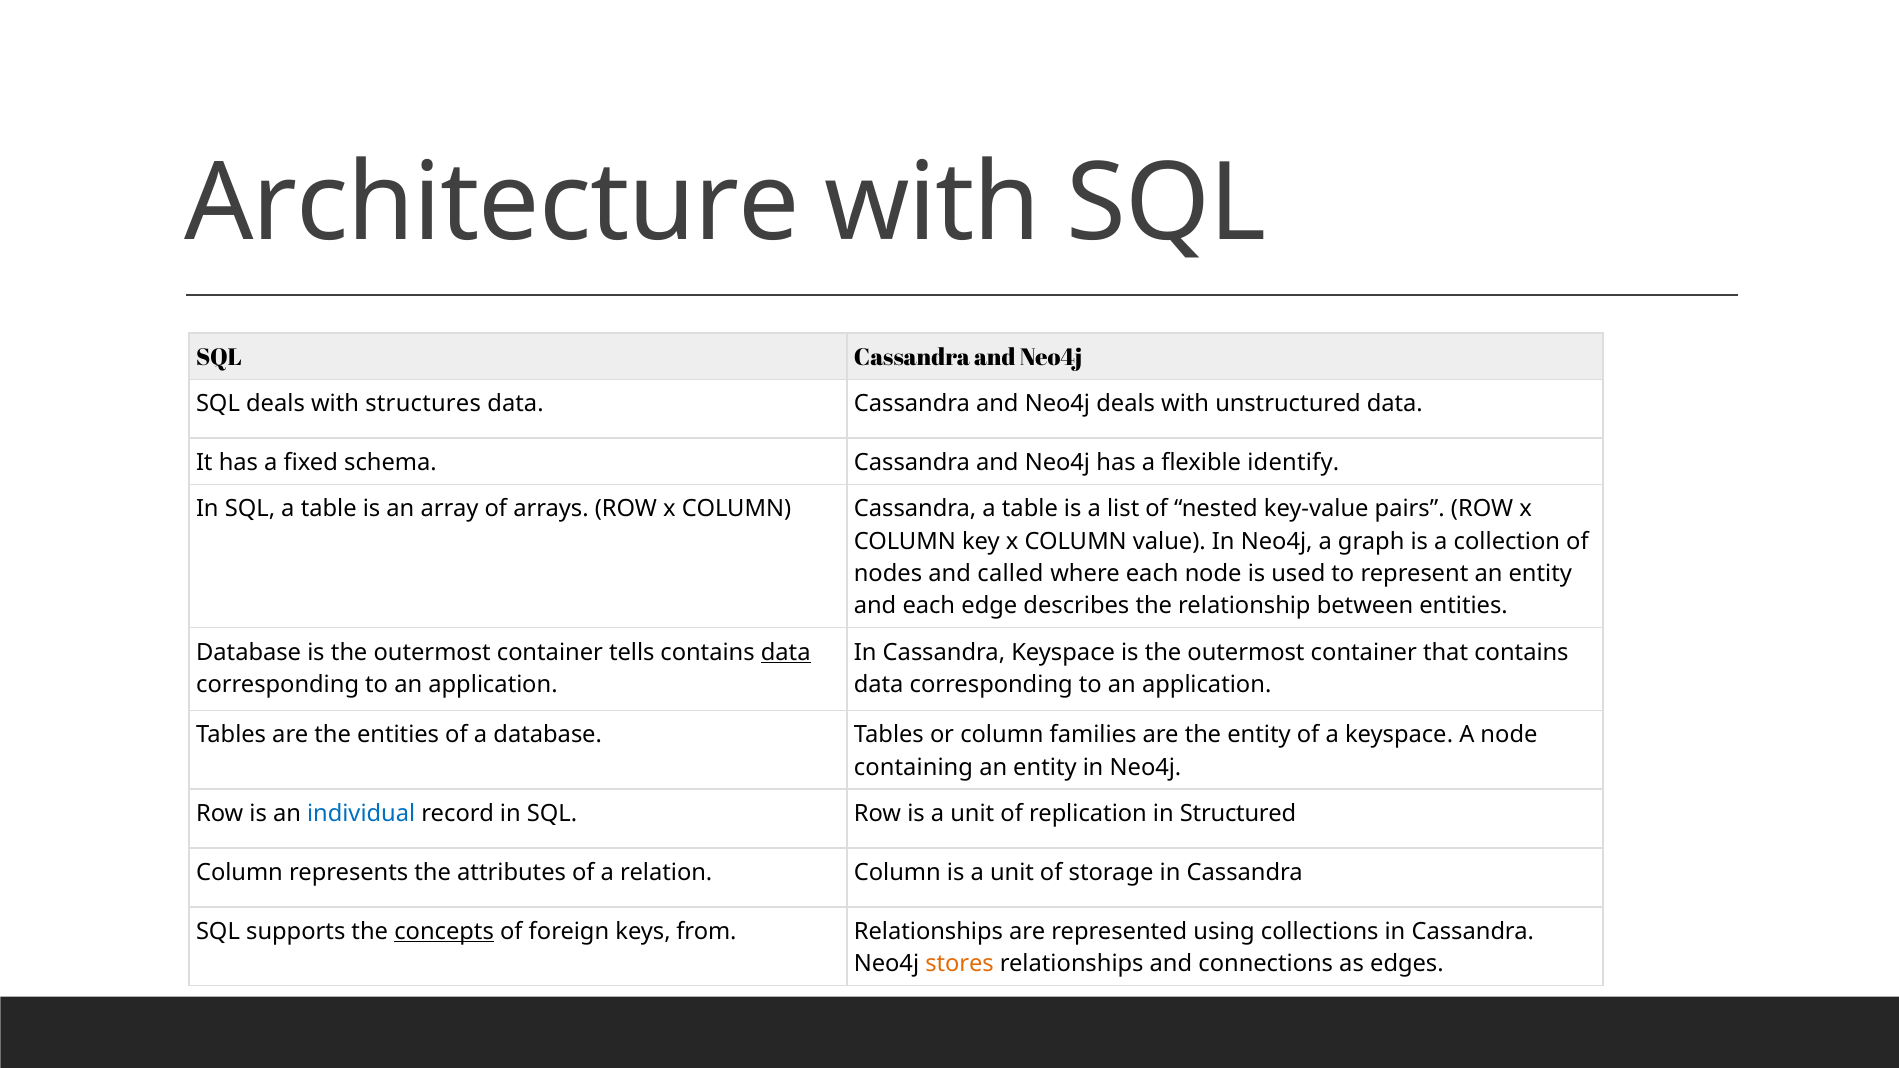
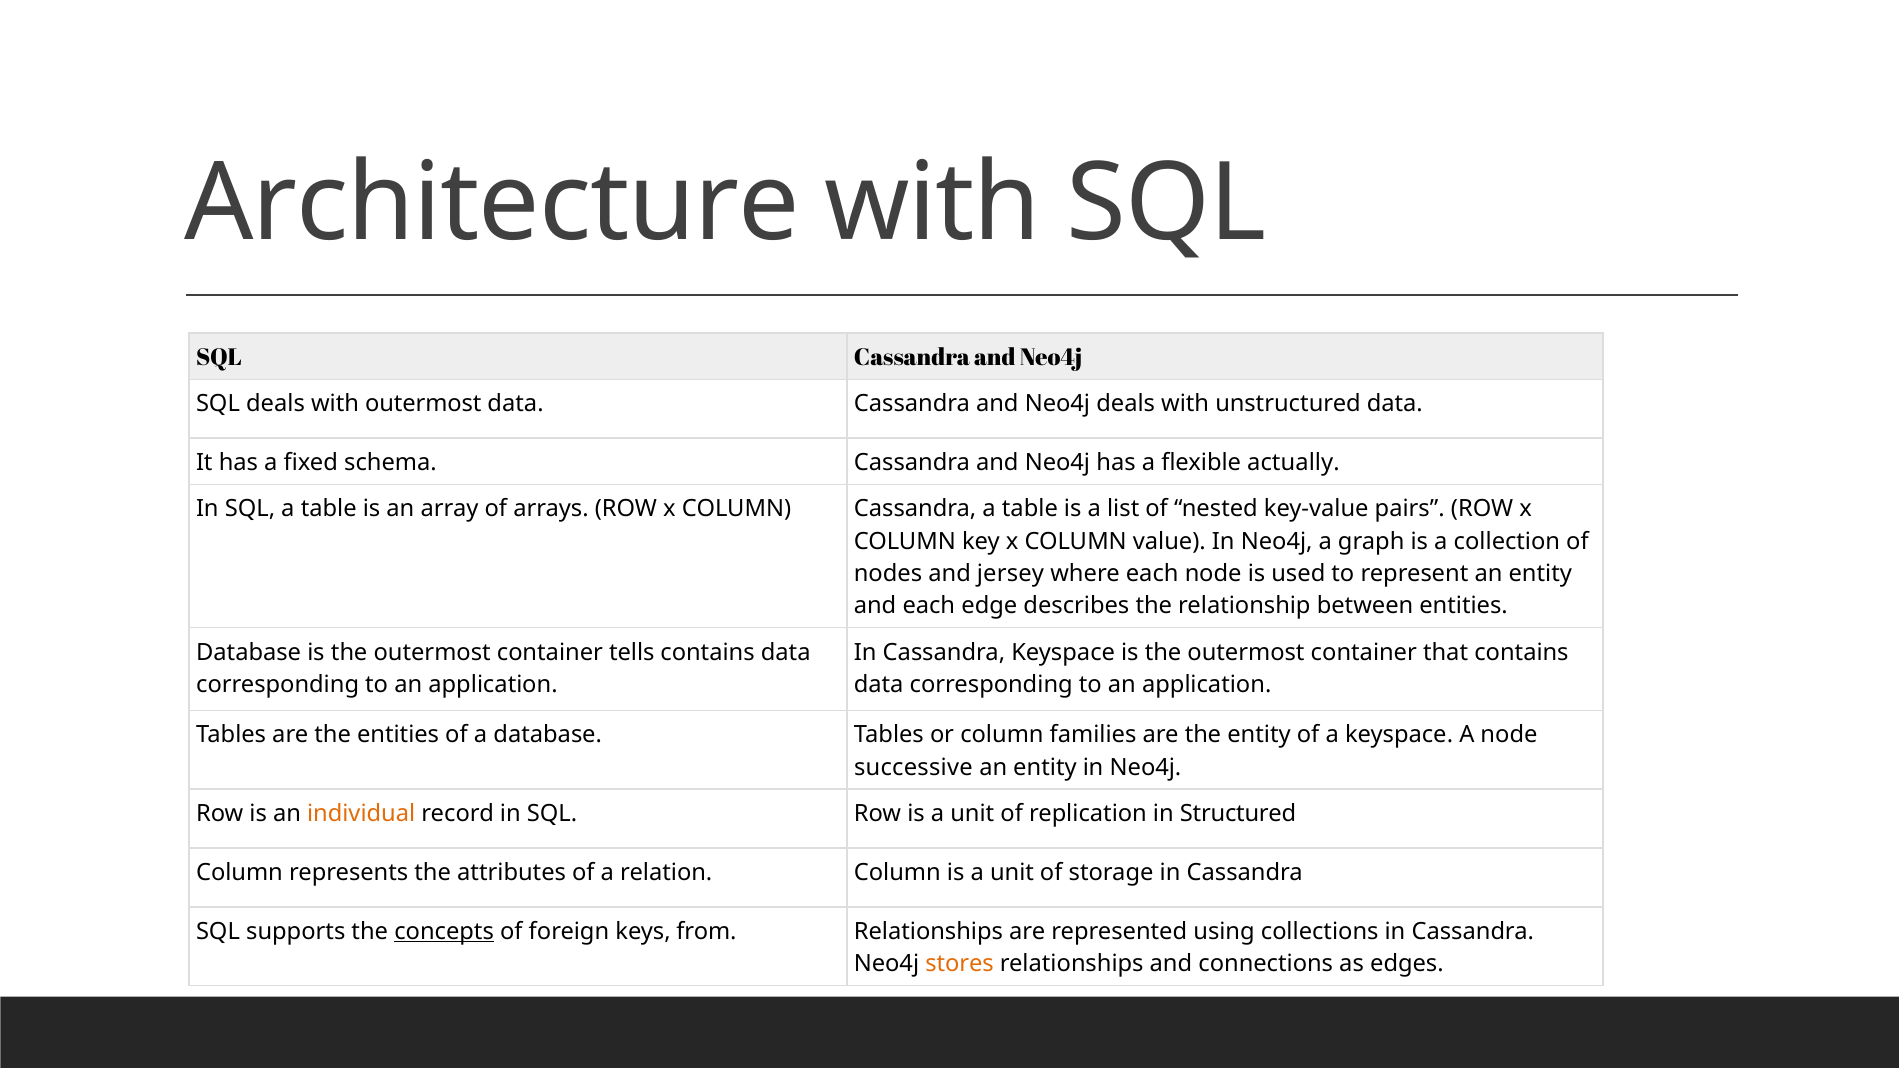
with structures: structures -> outermost (423, 404)
identify: identify -> actually (1293, 463)
called: called -> jersey (1010, 574)
data underline: present -> none (786, 652)
containing: containing -> successive (913, 767)
individual colour: blue -> orange (361, 814)
